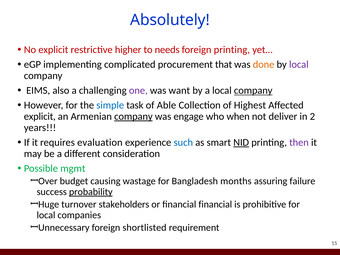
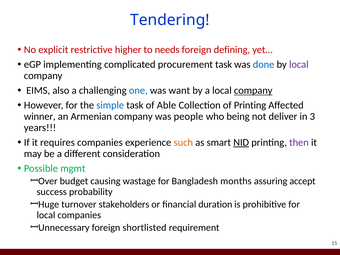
Absolutely: Absolutely -> Tendering (170, 20)
foreign printing: printing -> defining (232, 50)
procurement that: that -> task (224, 65)
done colour: orange -> blue (264, 65)
one colour: purple -> blue (138, 90)
of Highest: Highest -> Printing (250, 105)
explicit: explicit -> winner (40, 116)
company underline: present -> none (133, 116)
engage: engage -> people (189, 116)
when: when -> being (238, 116)
2: 2 -> 3 (312, 116)
requires evaluation: evaluation -> companies (100, 142)
such colour: blue -> orange (183, 142)
failure: failure -> accept (303, 181)
probability underline: present -> none (91, 192)
financial financial: financial -> duration (215, 204)
